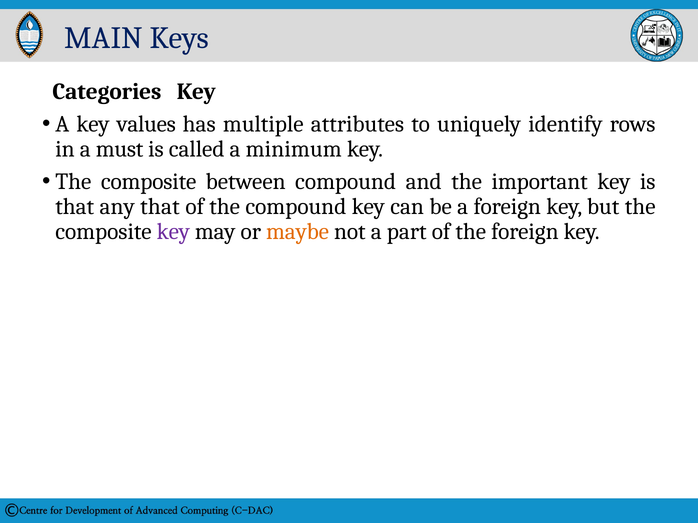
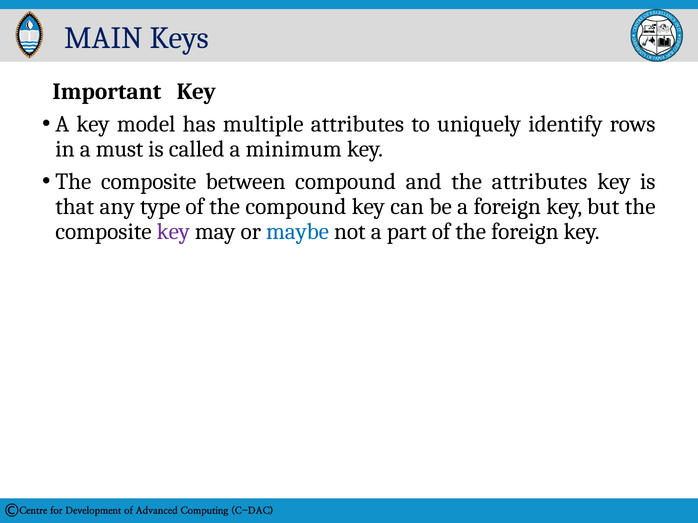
Categories: Categories -> Important (107, 92)
values: values -> model (146, 124)
the important: important -> attributes (540, 182)
any that: that -> type (160, 207)
maybe colour: orange -> blue (298, 232)
